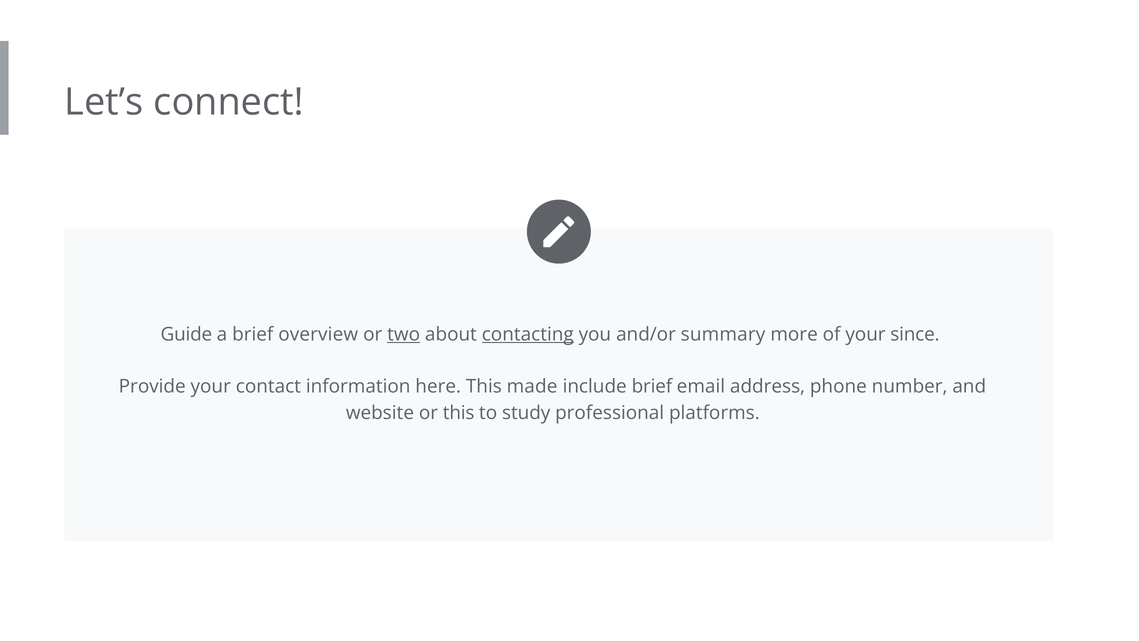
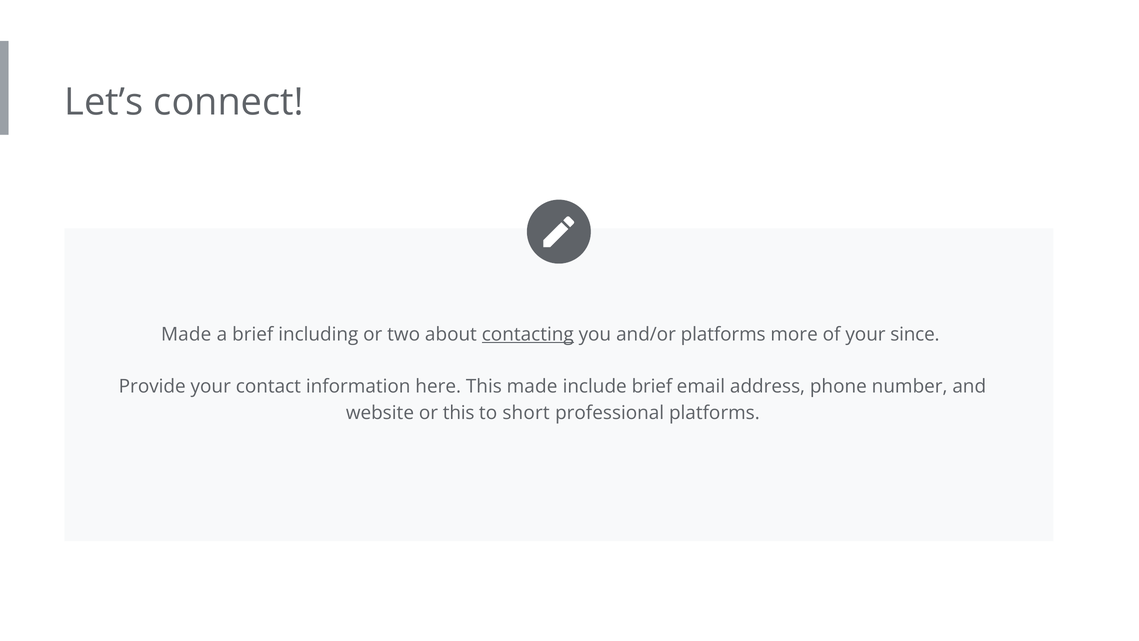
Guide: Guide -> Made (186, 334)
overview: overview -> including (318, 334)
two underline: present -> none (404, 334)
and/or summary: summary -> platforms (723, 334)
study: study -> short (526, 413)
